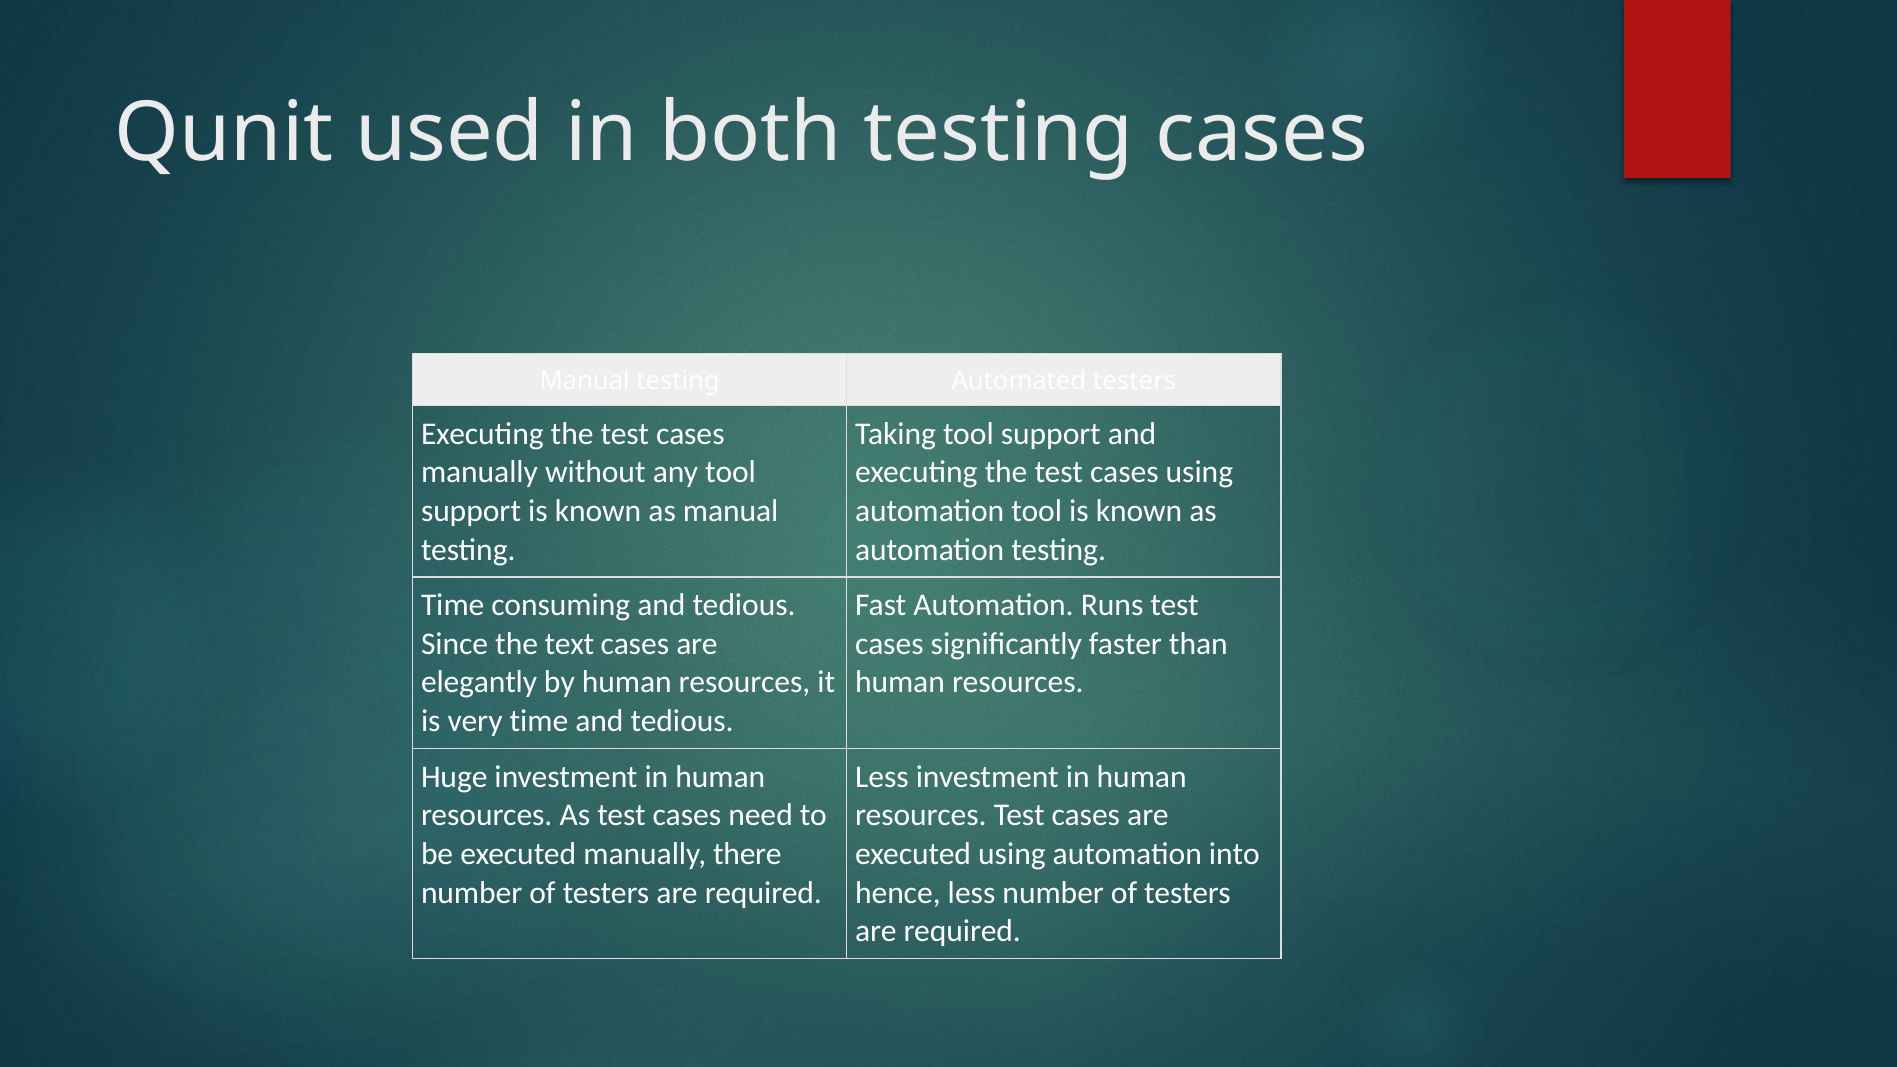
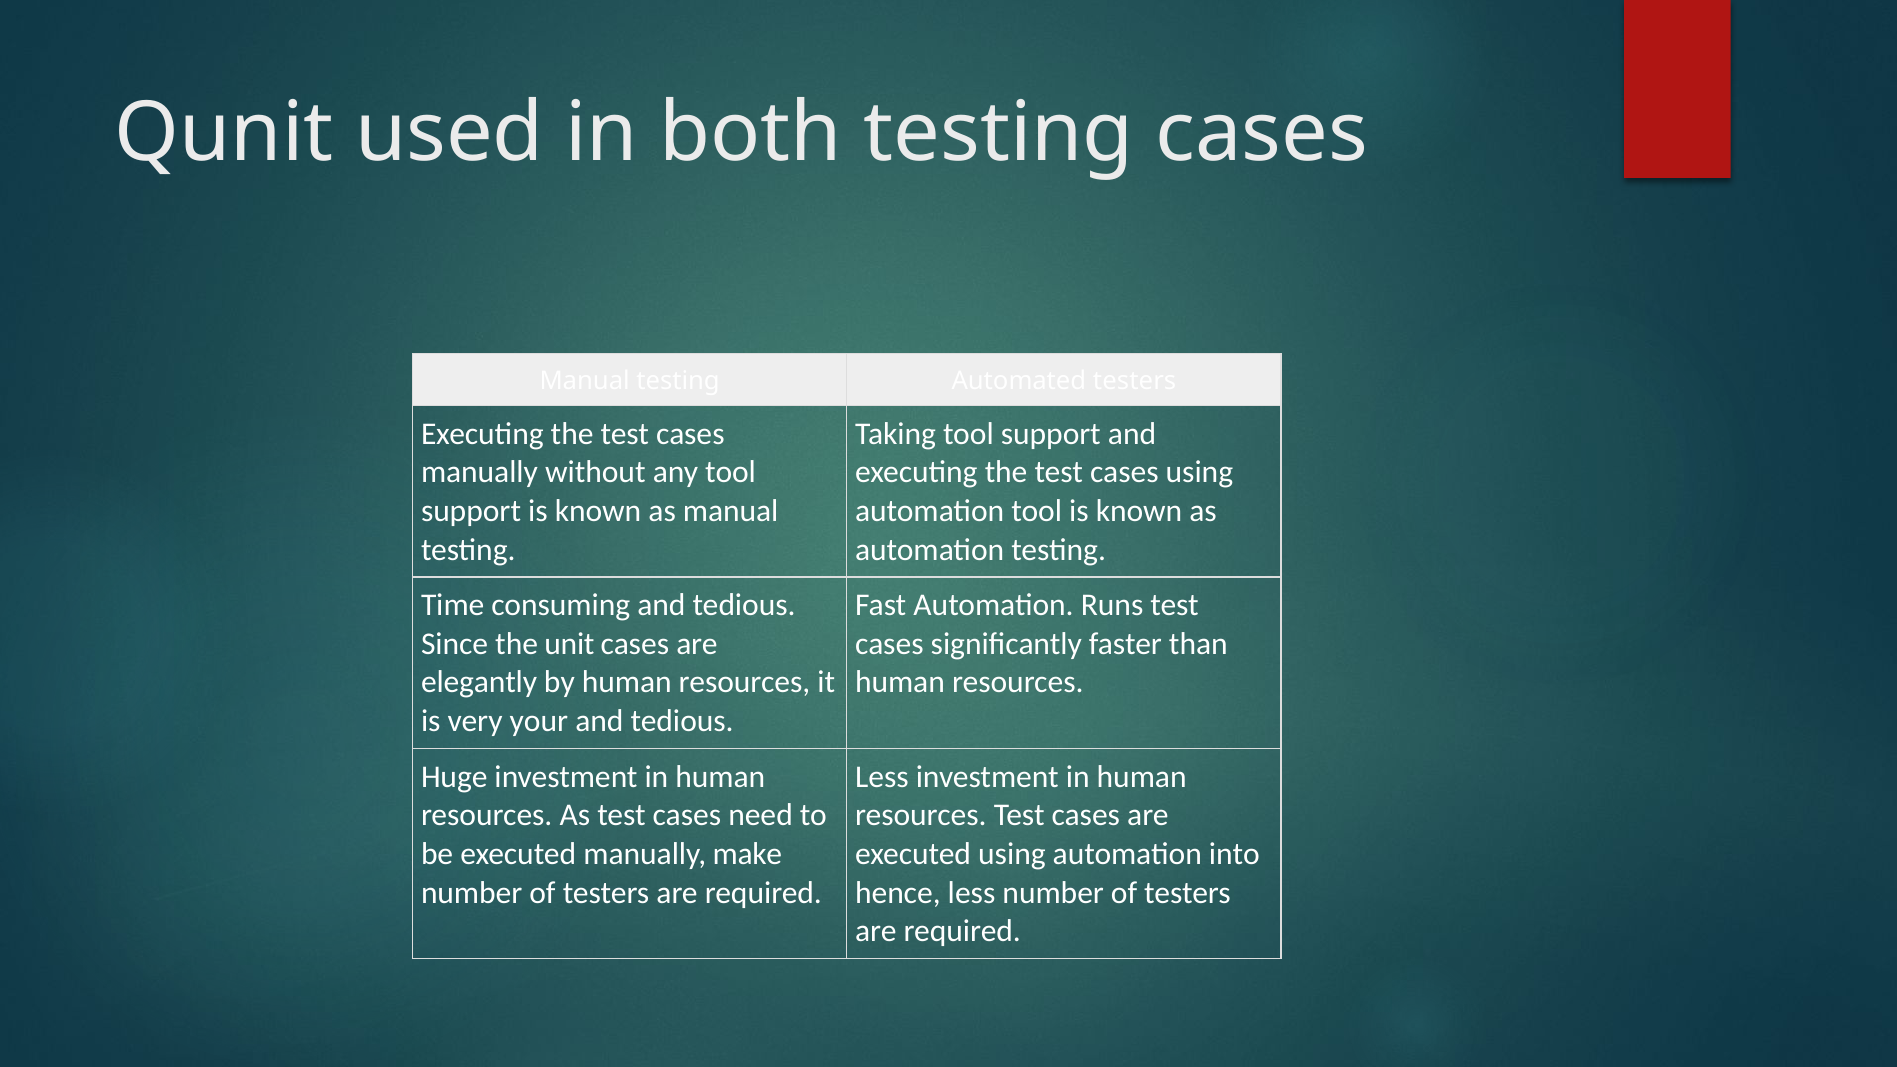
text: text -> unit (569, 644)
very time: time -> your (539, 721)
there: there -> make (747, 854)
